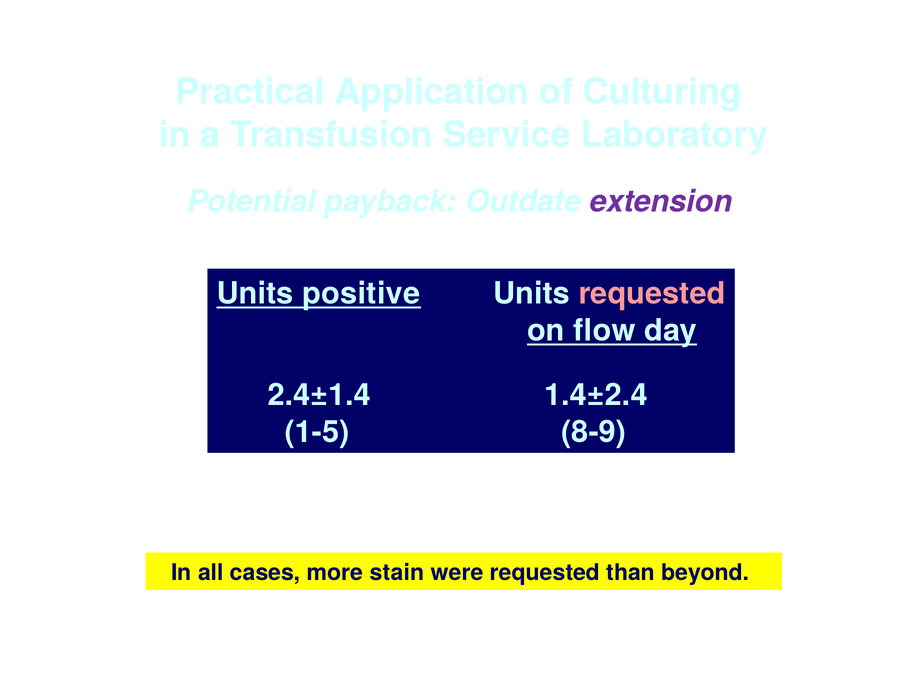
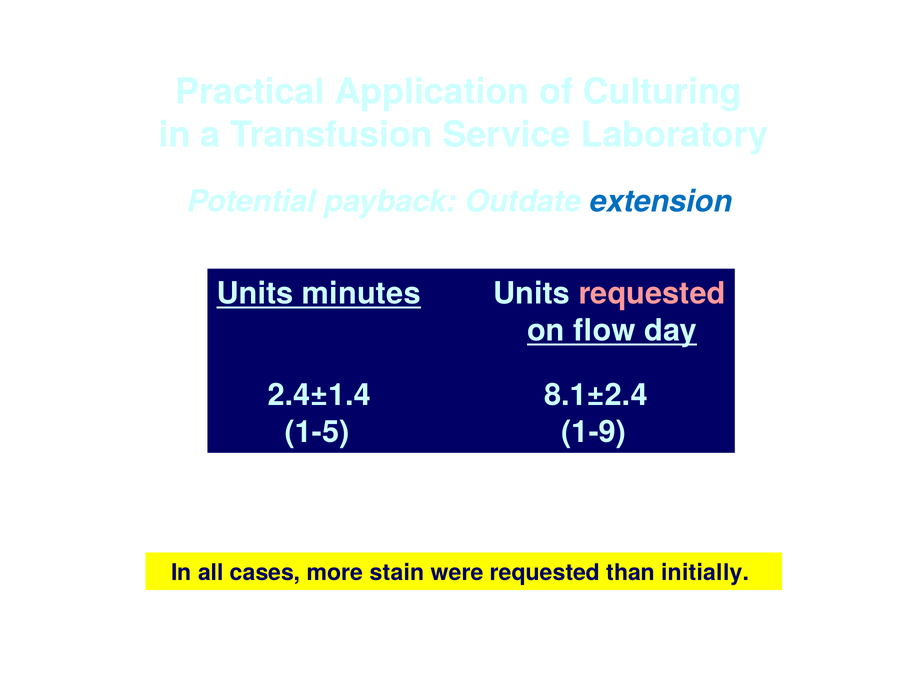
extension colour: purple -> blue (661, 202)
positive: positive -> minutes (361, 294)
1.4±2.4: 1.4±2.4 -> 8.1±2.4 (596, 395)
8-9: 8-9 -> 1-9 (594, 432)
beyond: beyond -> initially (705, 573)
